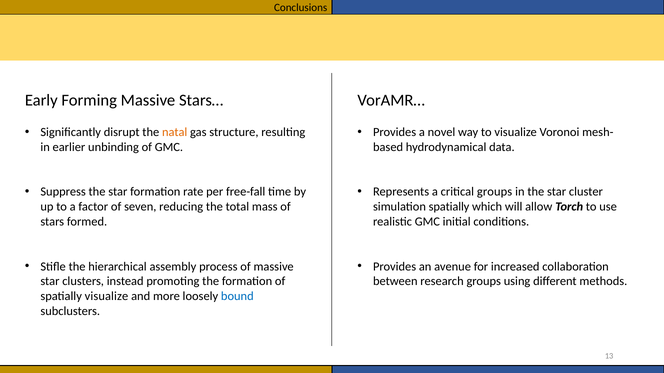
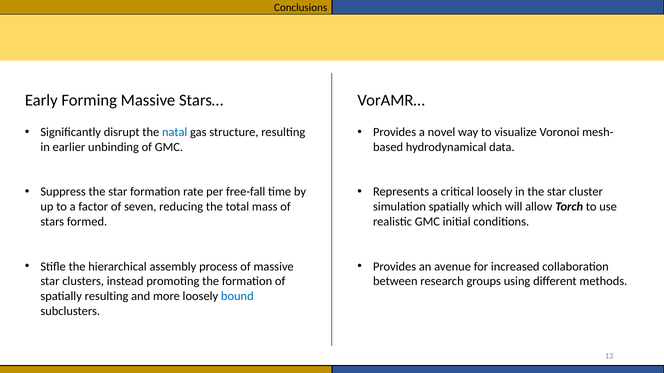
natal colour: orange -> blue (175, 132)
critical groups: groups -> loosely (495, 192)
spatially visualize: visualize -> resulting (107, 297)
